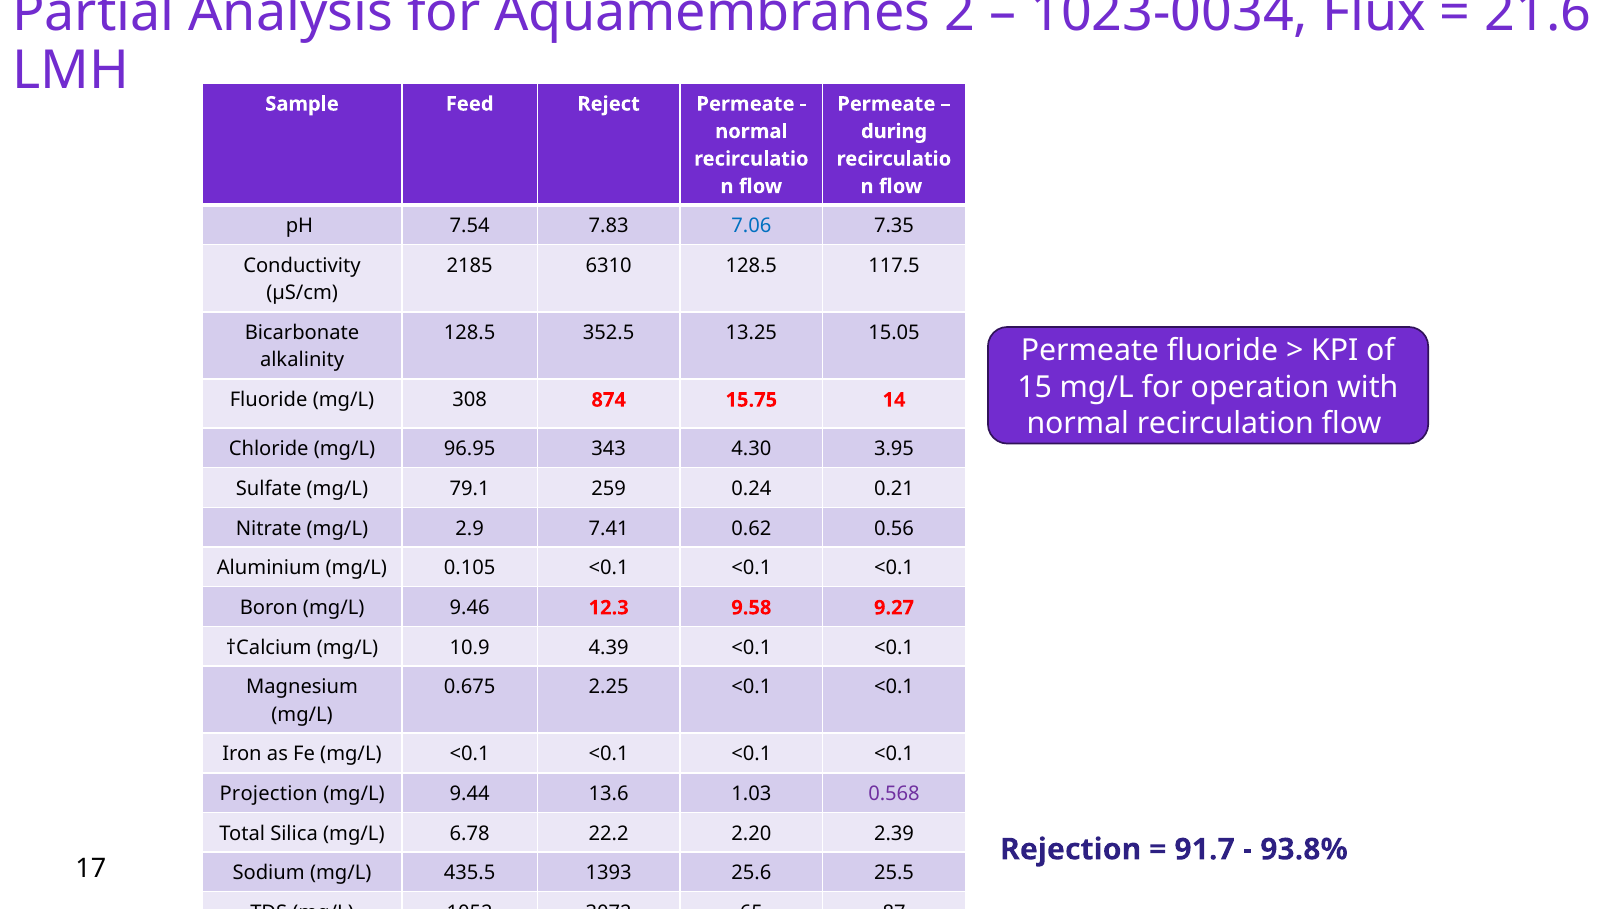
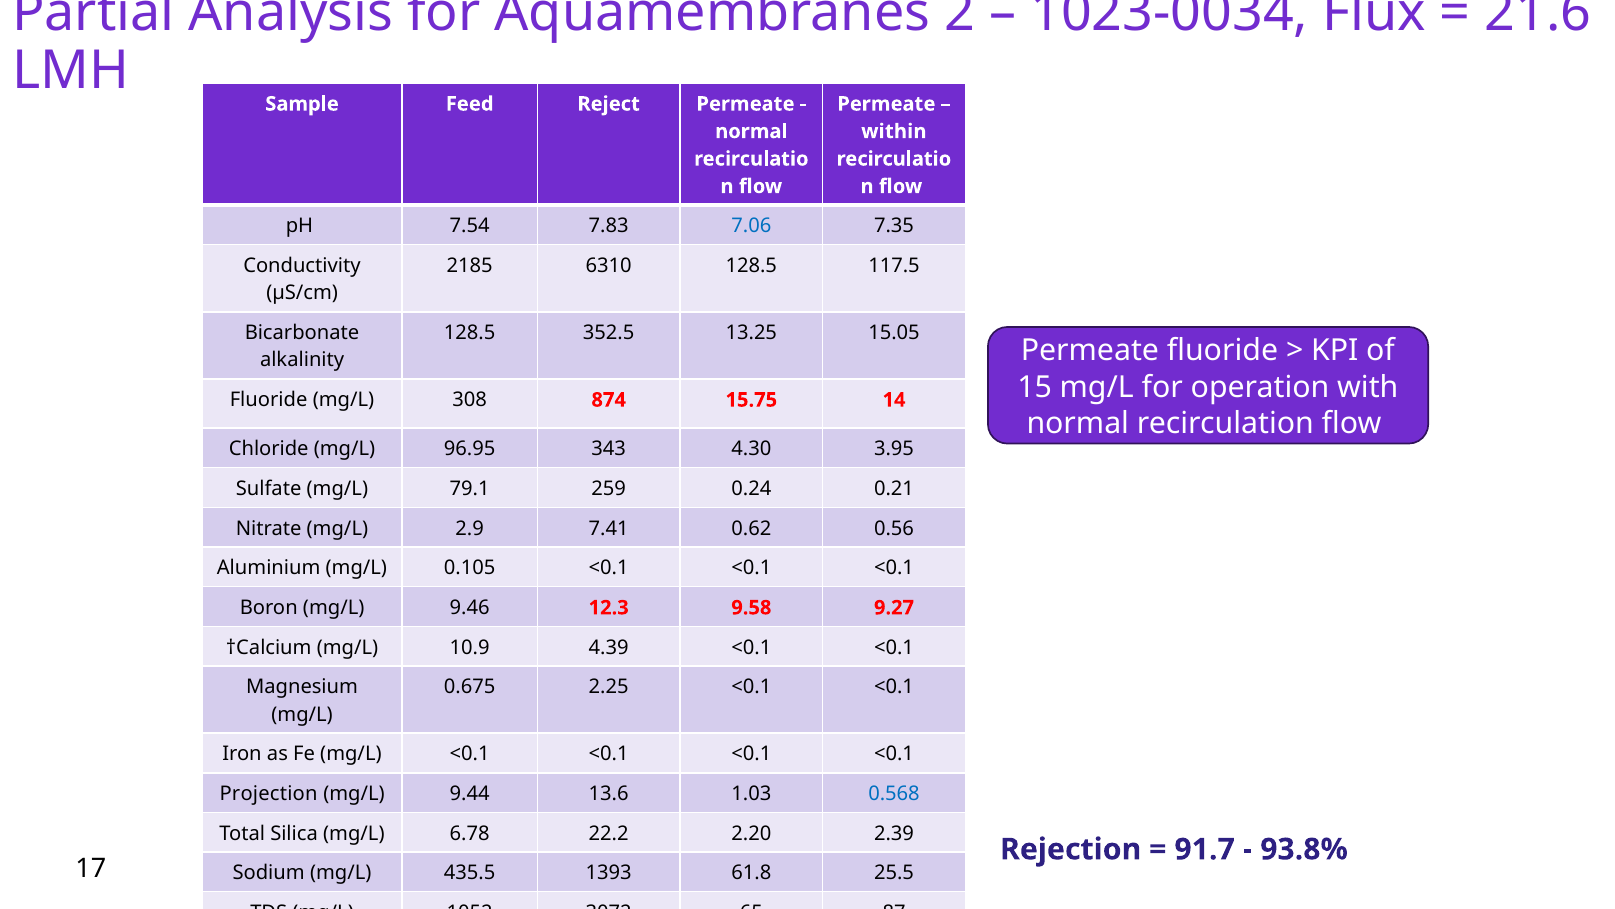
during: during -> within (894, 131)
0.568 colour: purple -> blue (894, 793)
25.6: 25.6 -> 61.8 (751, 873)
